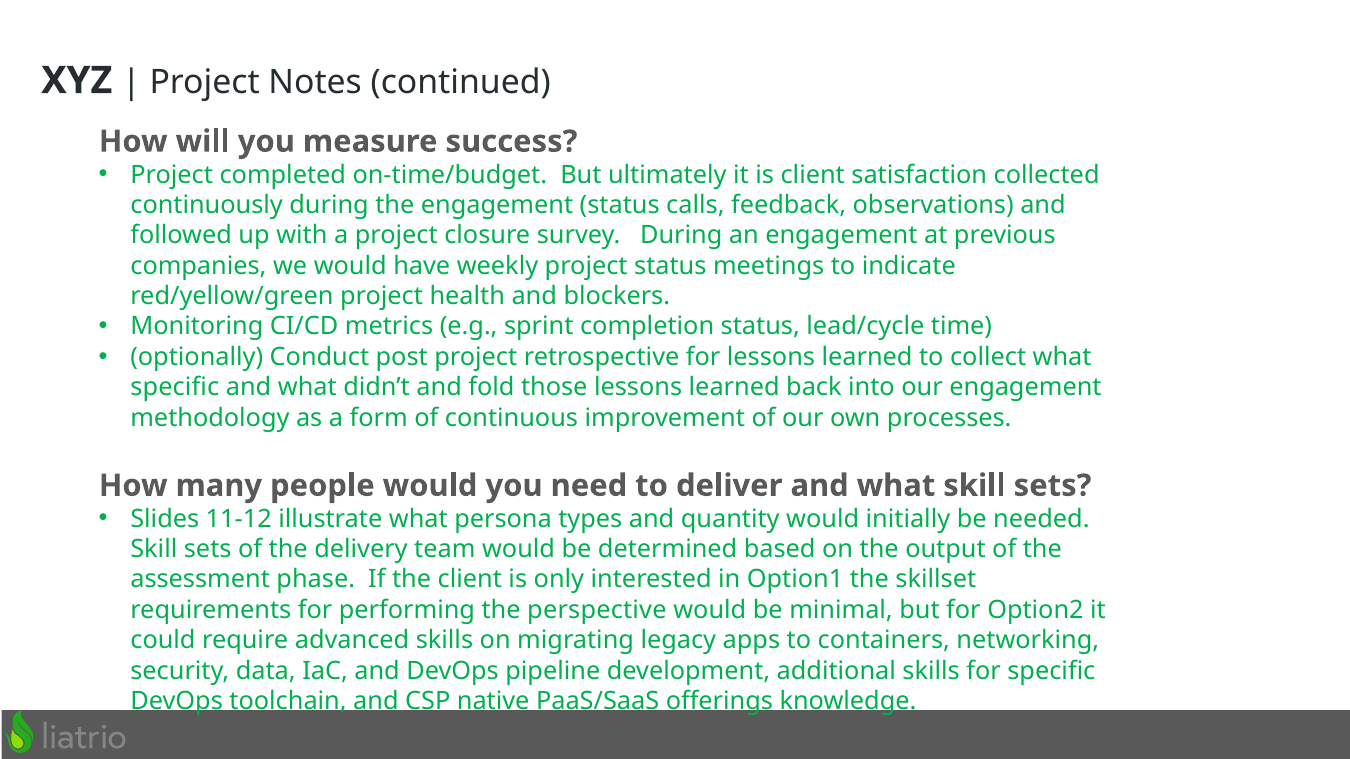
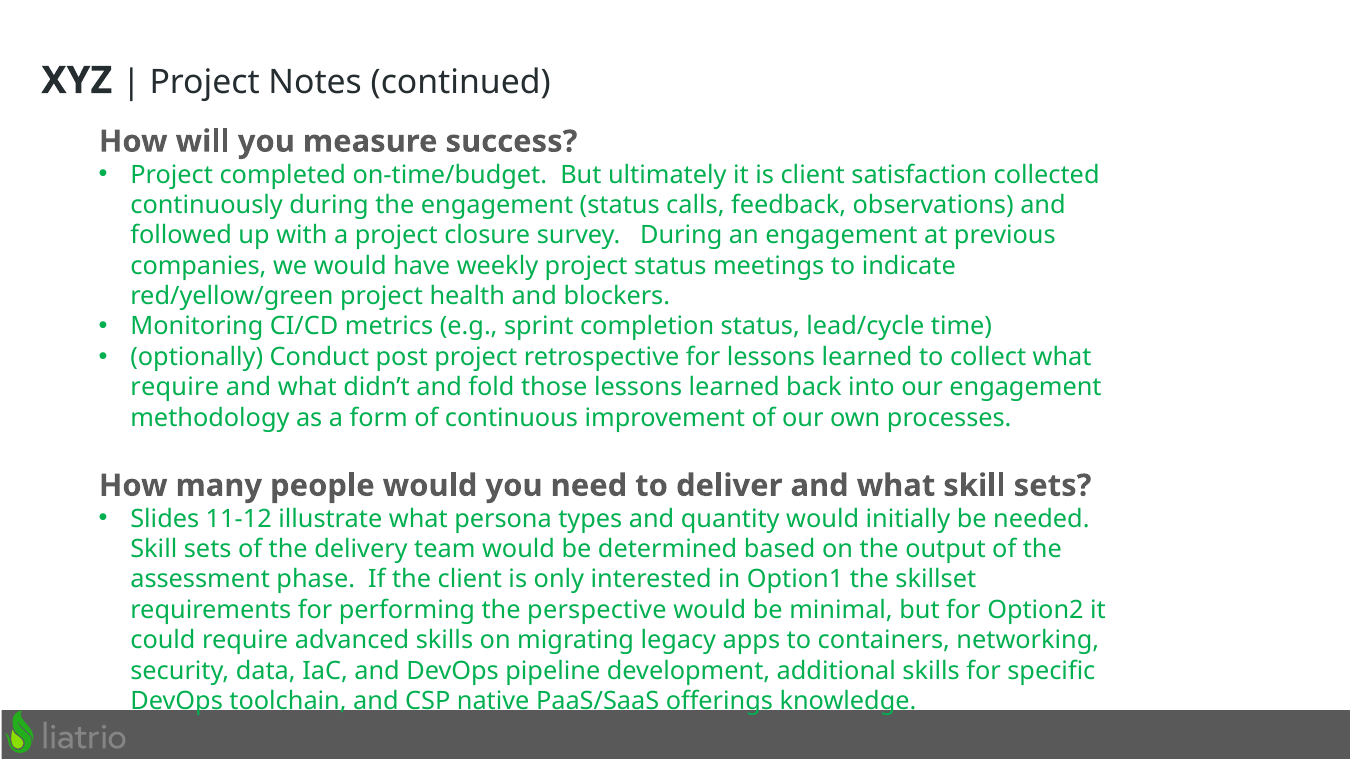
specific: specific -> require (175, 388)
